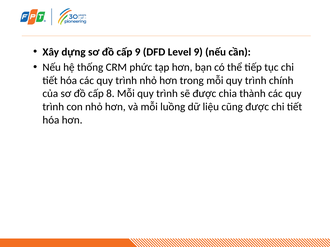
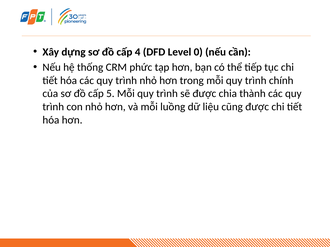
cấp 9: 9 -> 4 (138, 52)
Level 9: 9 -> 0 (198, 52)
8: 8 -> 5 (110, 94)
